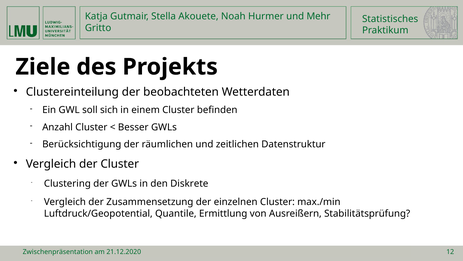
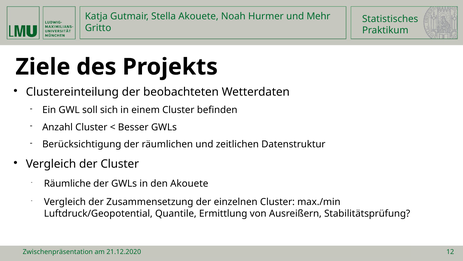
Clustering: Clustering -> Räumliche (67, 183)
den Diskrete: Diskrete -> Akouete (189, 183)
